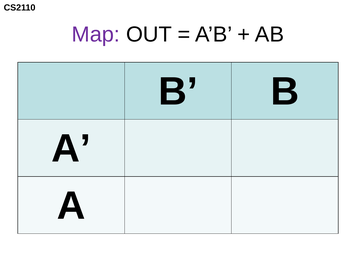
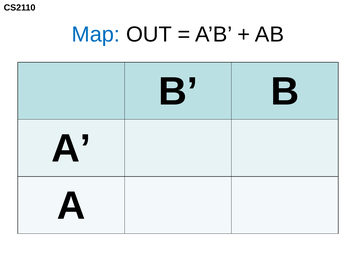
Map colour: purple -> blue (96, 34)
